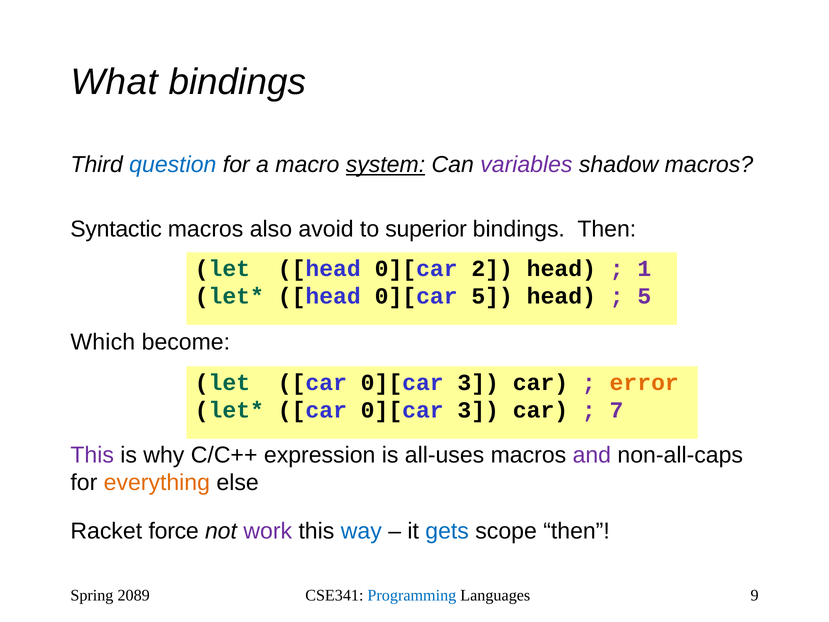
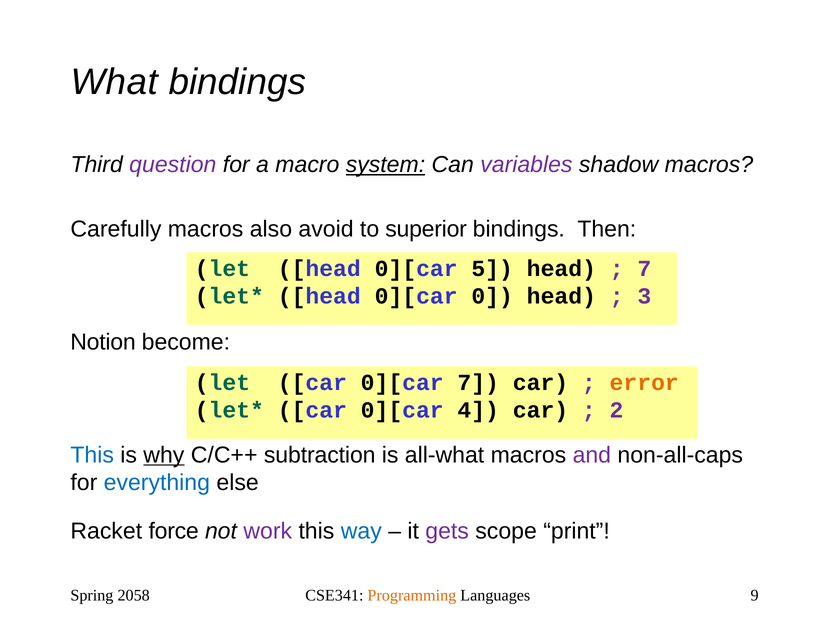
question colour: blue -> purple (173, 165)
Syntactic: Syntactic -> Carefully (116, 229)
2: 2 -> 5 (492, 269)
1: 1 -> 7 (644, 269)
0][car 5: 5 -> 0 (492, 296)
5: 5 -> 3 (644, 296)
Which: Which -> Notion (103, 342)
let car 0][car 3: 3 -> 7 (478, 383)
3: 3 -> 4 (478, 410)
7: 7 -> 2 (616, 410)
This colour: purple -> blue (92, 455)
why underline: none -> present (164, 455)
expression: expression -> subtraction (320, 455)
all-uses: all-uses -> all-what (445, 455)
everything colour: orange -> blue (157, 483)
gets colour: blue -> purple (447, 531)
scope then: then -> print (577, 531)
2089: 2089 -> 2058 (134, 595)
Programming colour: blue -> orange (412, 595)
